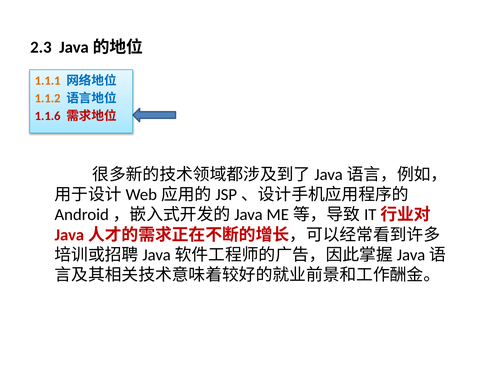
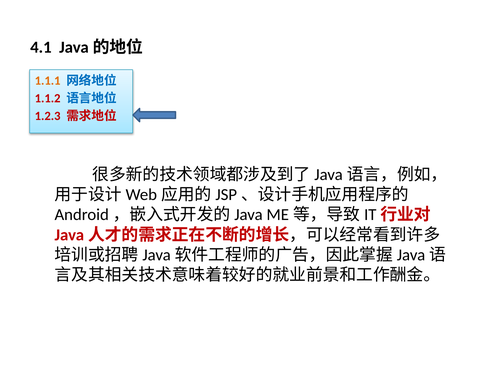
2.3: 2.3 -> 4.1 (41, 47)
1.1.2 colour: orange -> red (48, 98)
1.1.6: 1.1.6 -> 1.2.3 (48, 116)
